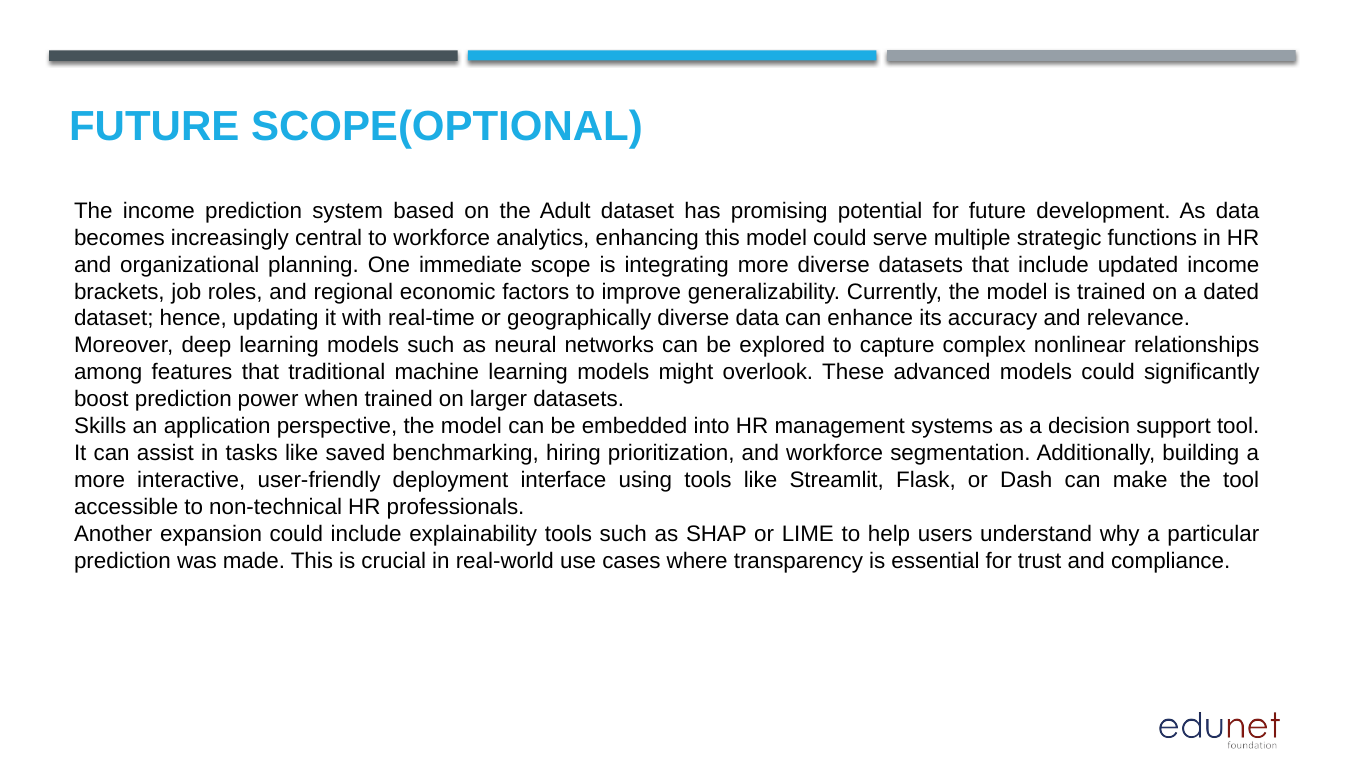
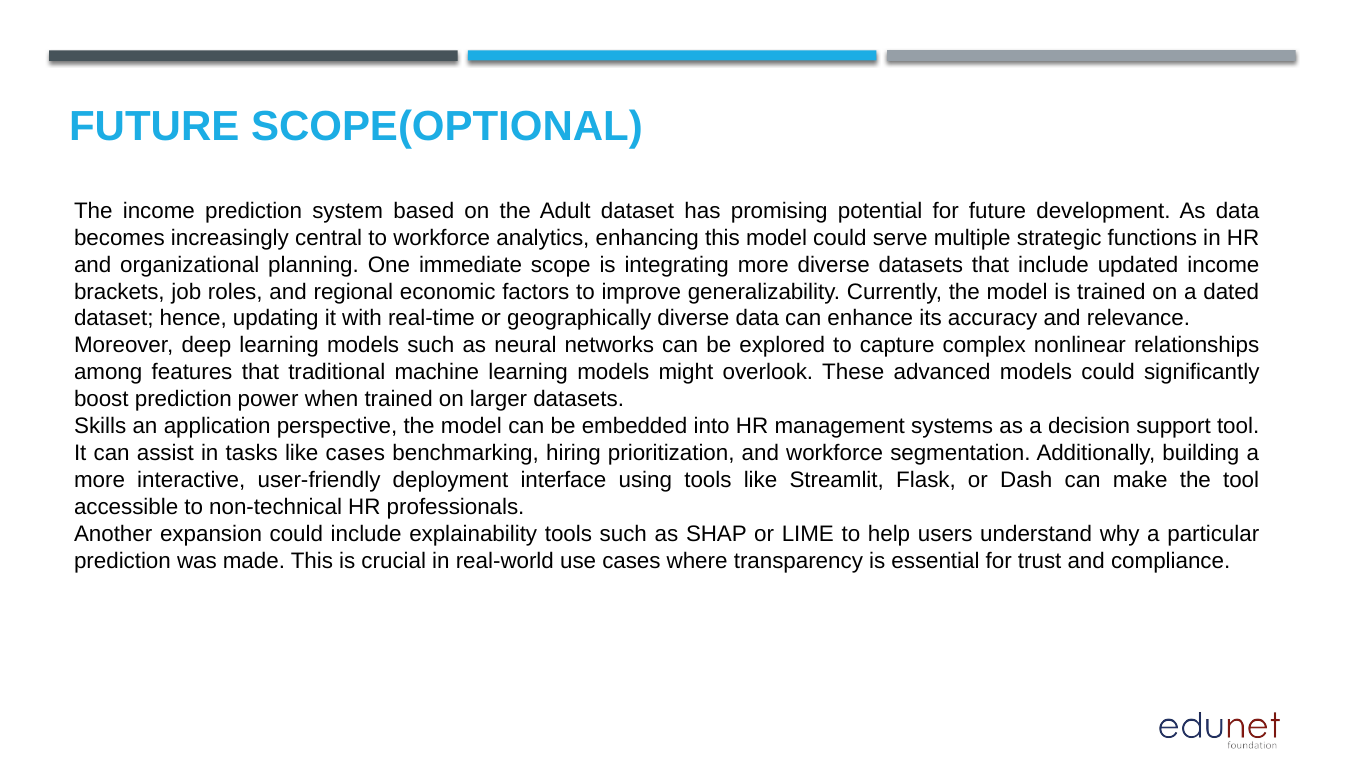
like saved: saved -> cases (355, 453)
